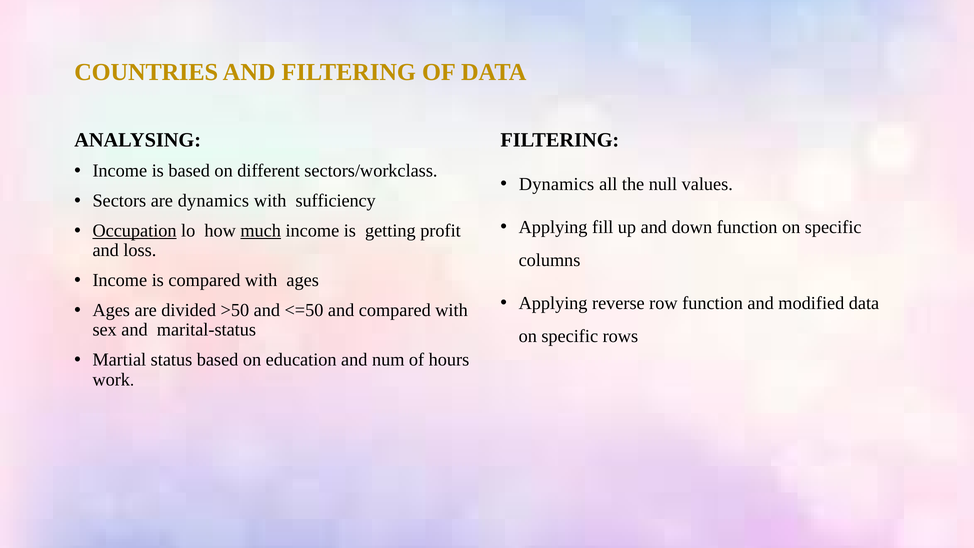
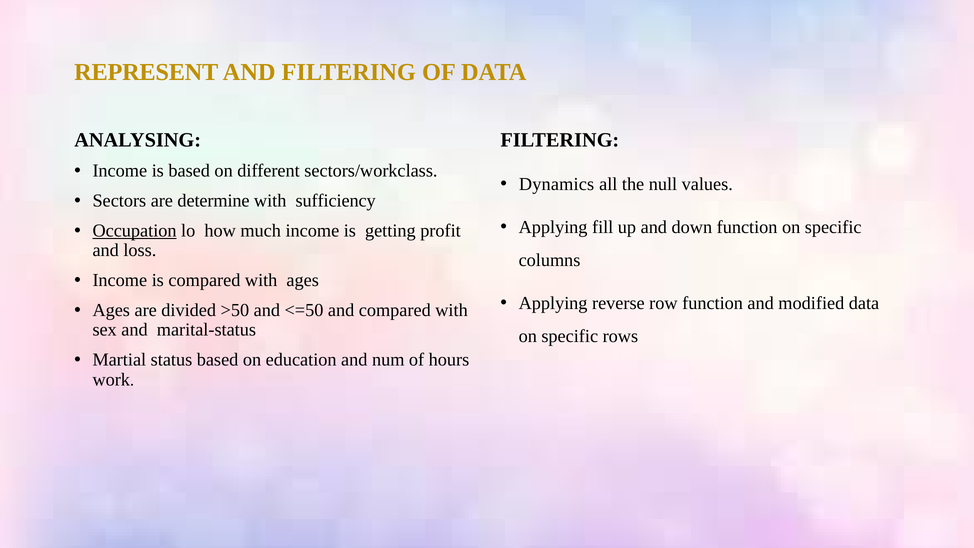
COUNTRIES: COUNTRIES -> REPRESENT (146, 72)
are dynamics: dynamics -> determine (214, 201)
much underline: present -> none (261, 231)
